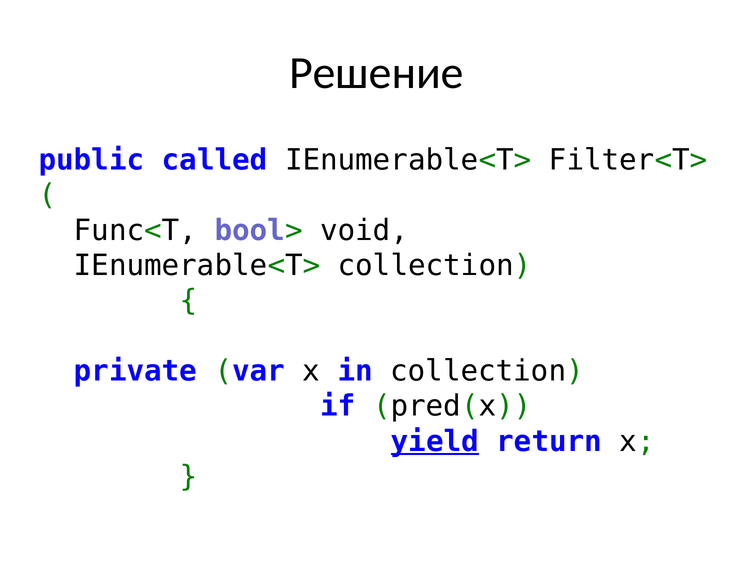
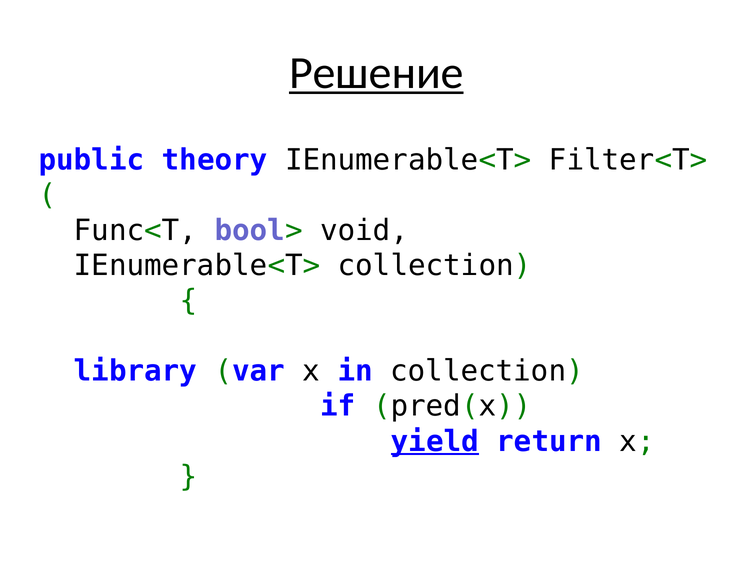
Решение underline: none -> present (376, 73)
called: called -> theory (215, 160)
private: private -> library (135, 371)
